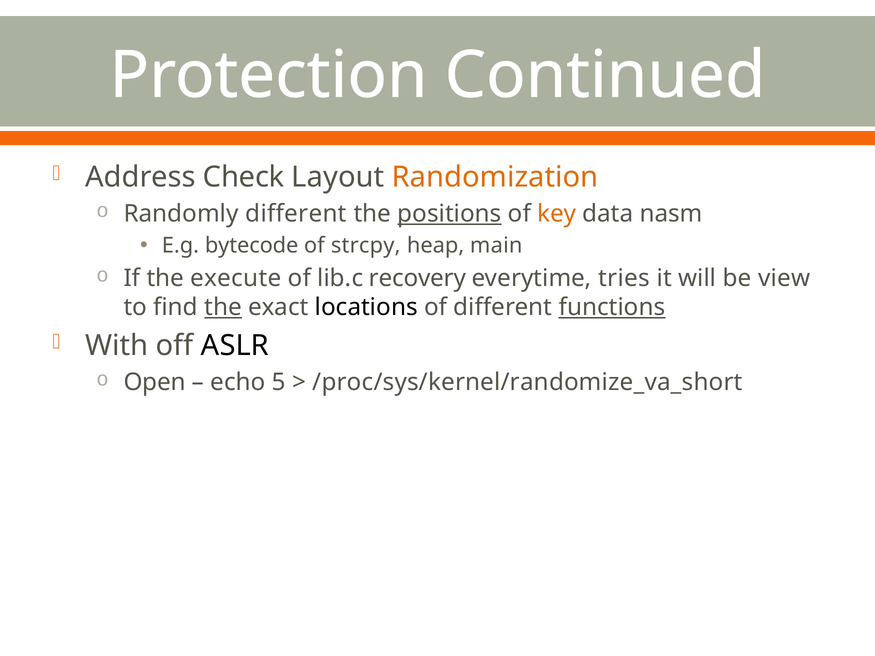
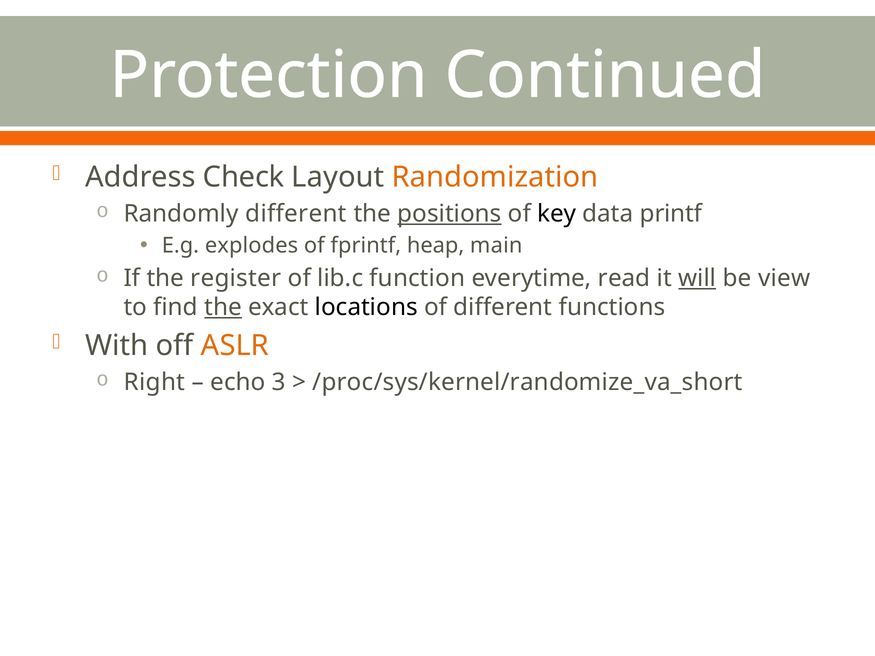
key colour: orange -> black (557, 214)
nasm: nasm -> printf (671, 214)
bytecode: bytecode -> explodes (252, 246)
strcpy: strcpy -> fprintf (366, 246)
execute: execute -> register (236, 278)
recovery: recovery -> function (417, 278)
tries: tries -> read (624, 278)
will underline: none -> present (697, 278)
functions underline: present -> none (612, 307)
ASLR colour: black -> orange (235, 346)
Open: Open -> Right (155, 382)
5: 5 -> 3 (279, 382)
